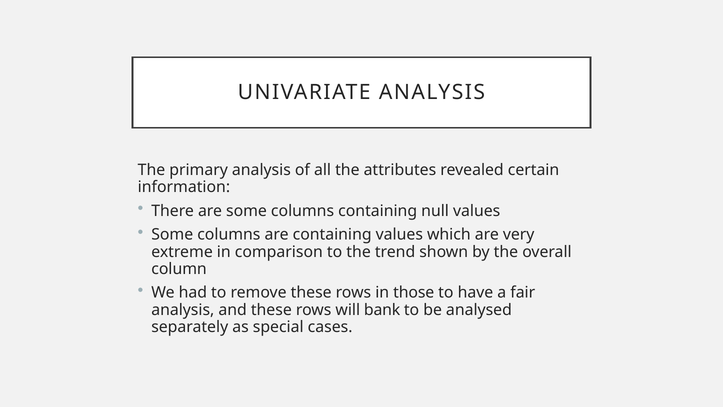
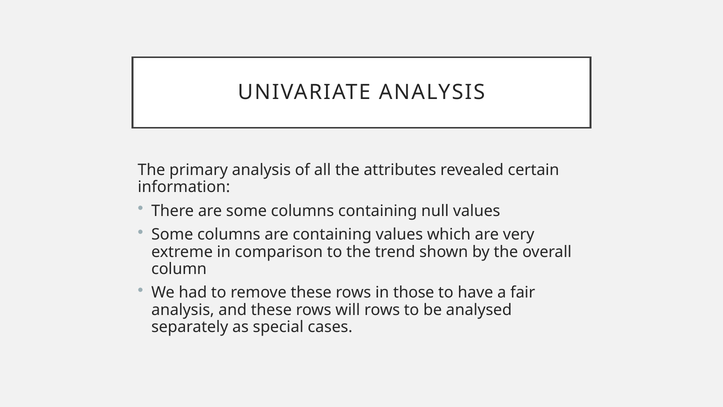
will bank: bank -> rows (382, 310)
